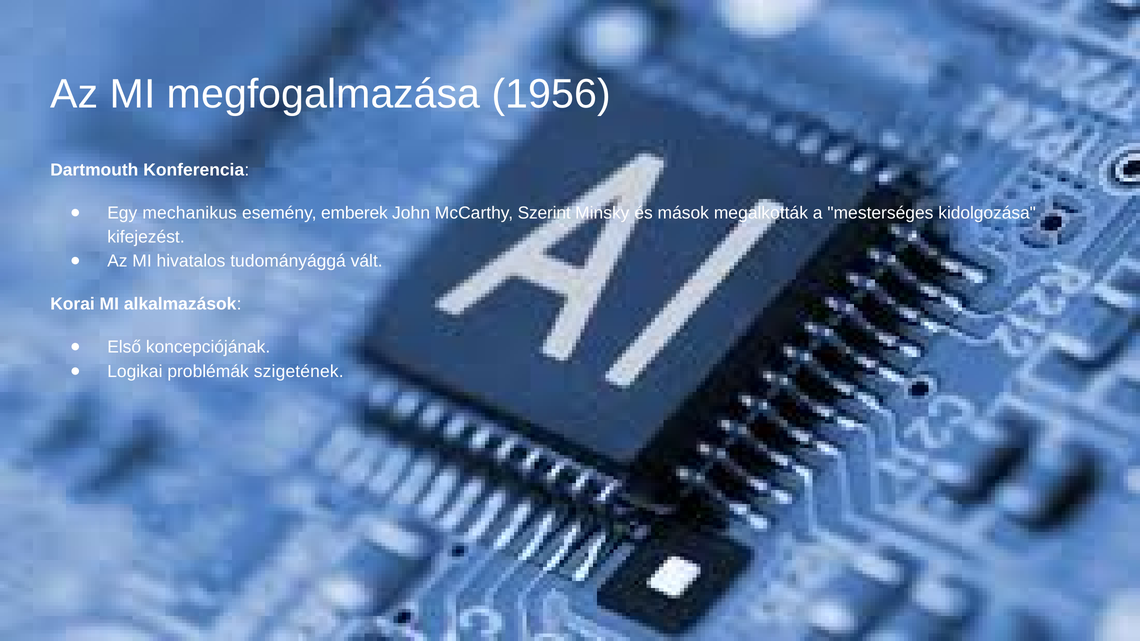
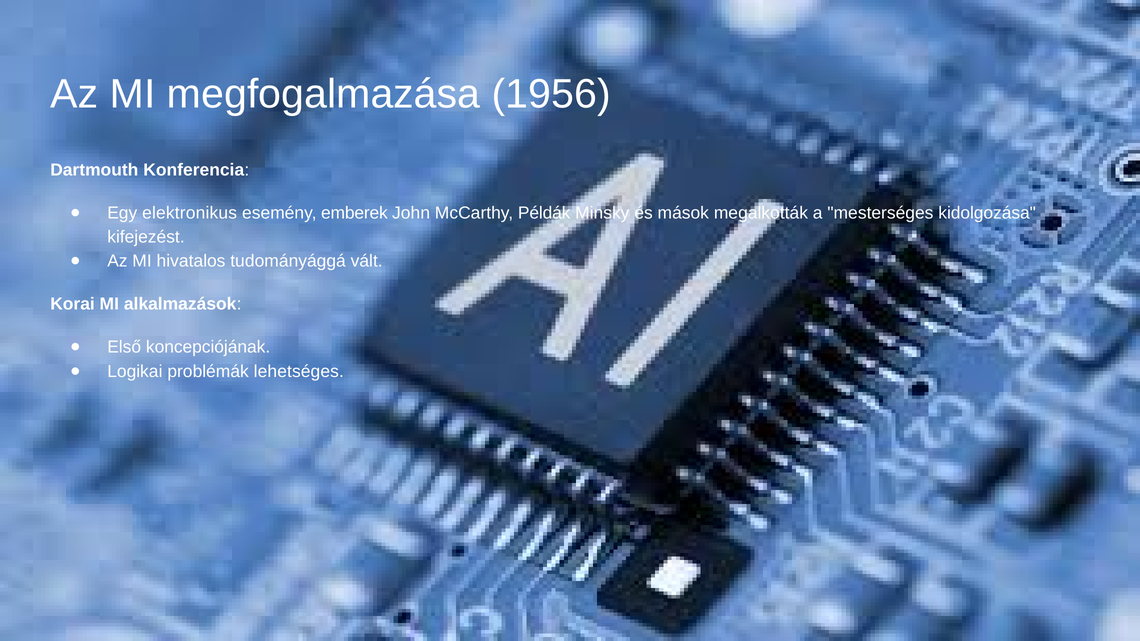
mechanikus: mechanikus -> elektronikus (190, 213)
Szerint: Szerint -> Példák (544, 213)
szigetének: szigetének -> lehetséges (299, 371)
